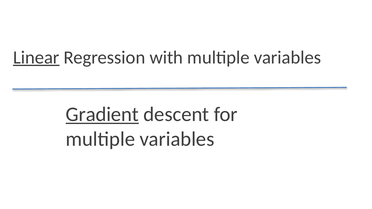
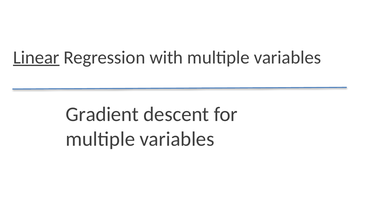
Gradient underline: present -> none (102, 115)
